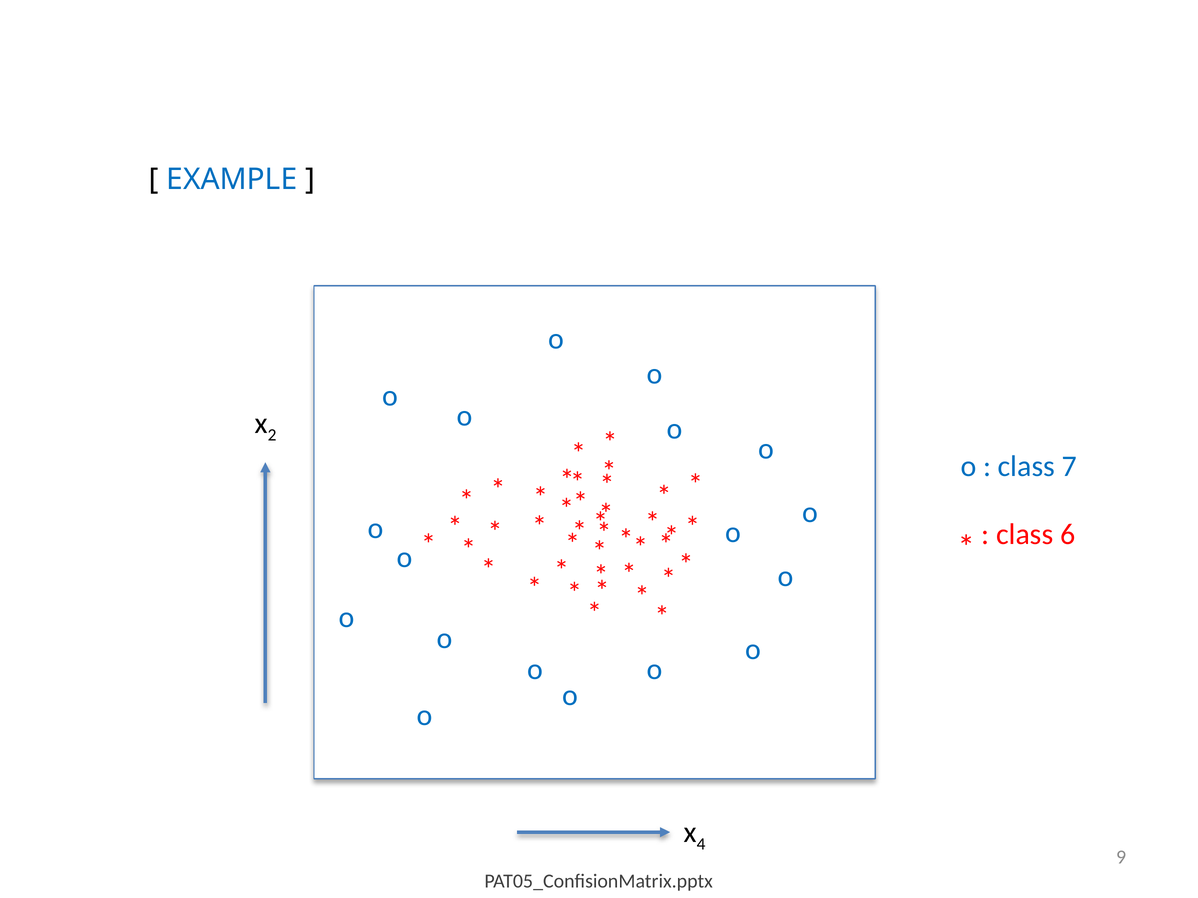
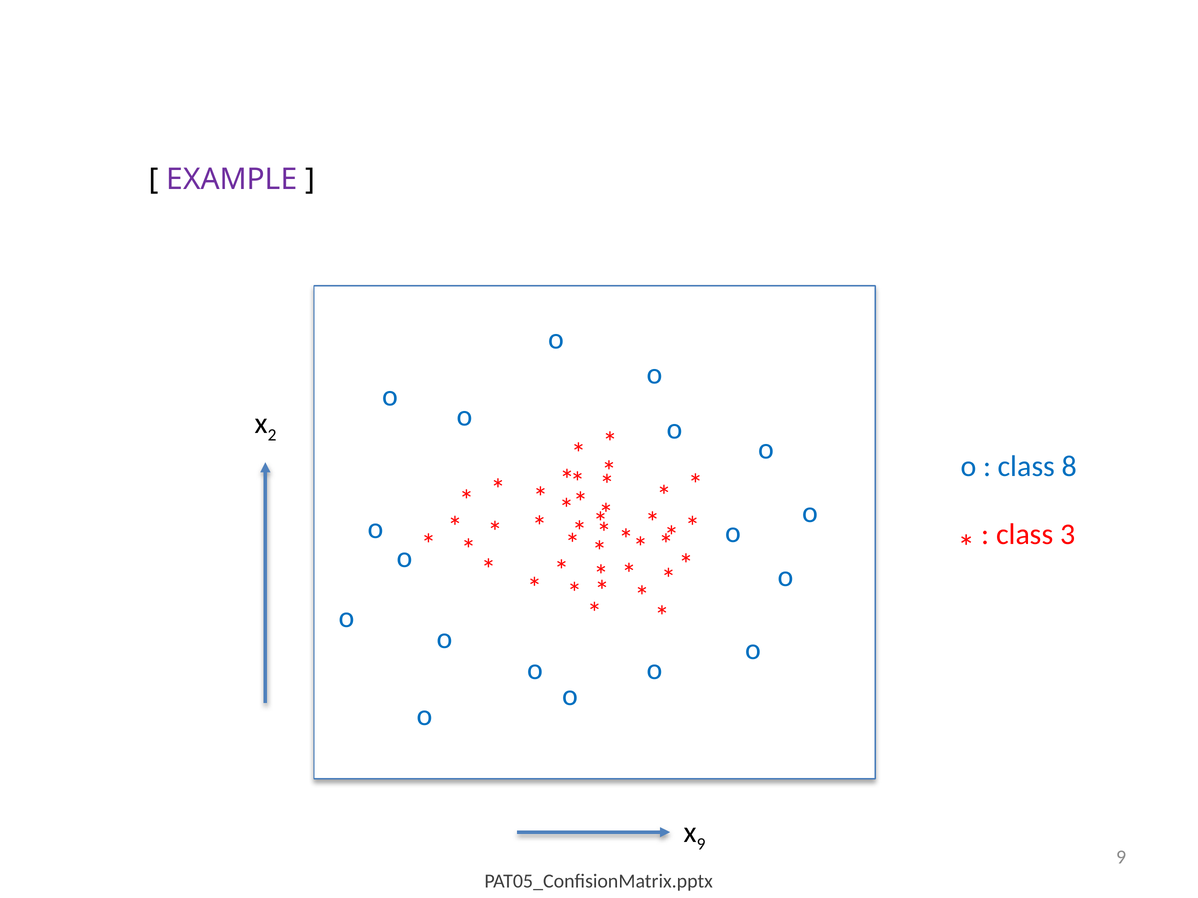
EXAMPLE colour: blue -> purple (232, 180)
7: 7 -> 8 (1069, 467)
6: 6 -> 3 (1068, 535)
4: 4 -> 9 (701, 844)
